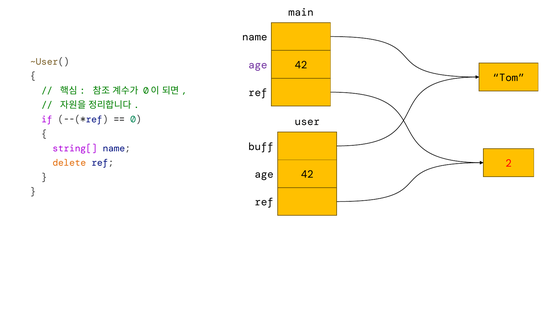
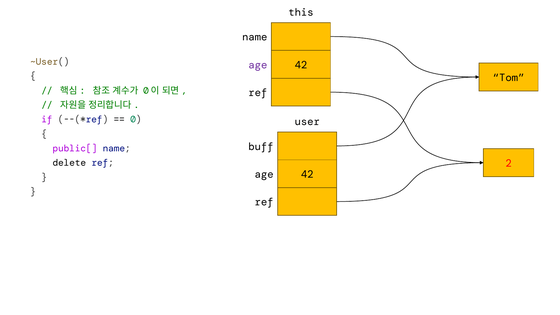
main: main -> this (301, 12)
string[: string[ -> public[ (75, 148)
delete colour: orange -> black (69, 163)
